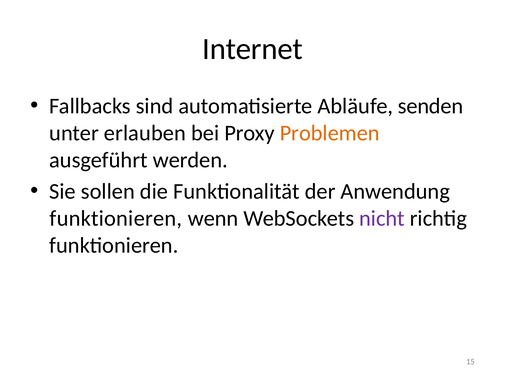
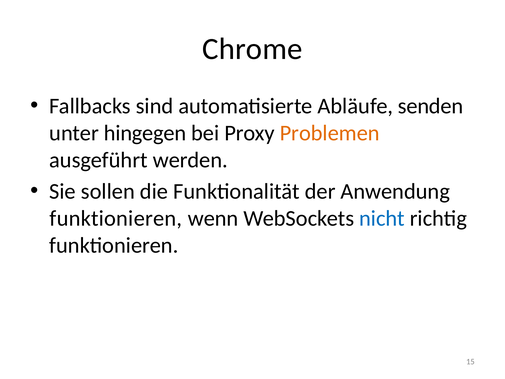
Internet: Internet -> Chrome (252, 49)
erlauben: erlauben -> hingegen (145, 133)
nicht colour: purple -> blue (382, 218)
